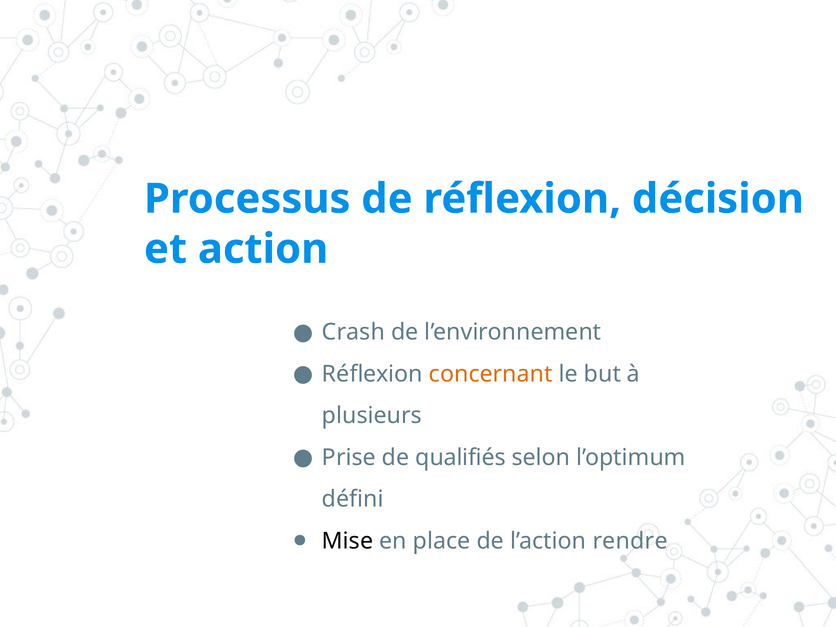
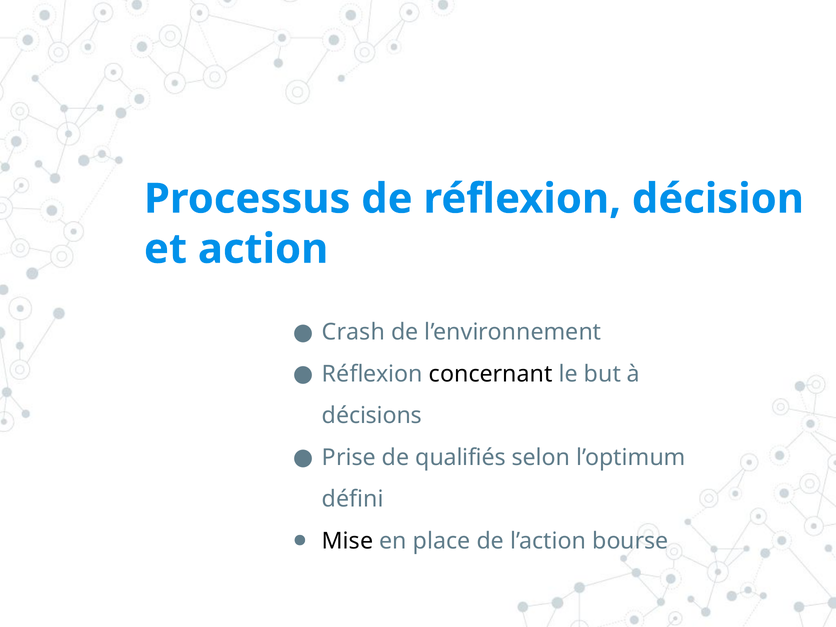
concernant colour: orange -> black (491, 374)
plusieurs: plusieurs -> décisions (372, 416)
rendre: rendre -> bourse (630, 541)
